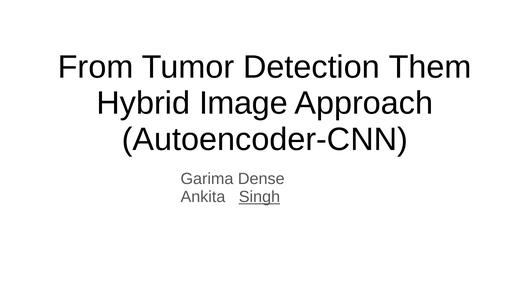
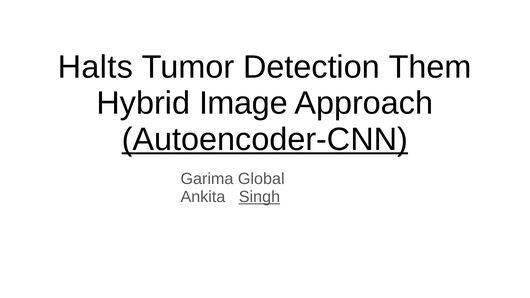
From: From -> Halts (95, 67)
Autoencoder-CNN underline: none -> present (265, 140)
Dense: Dense -> Global (261, 179)
